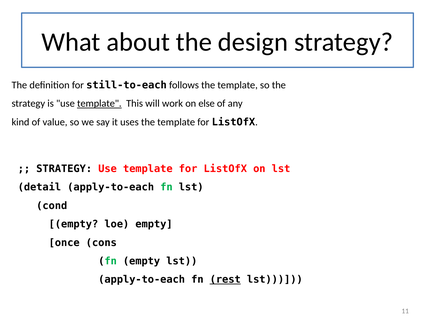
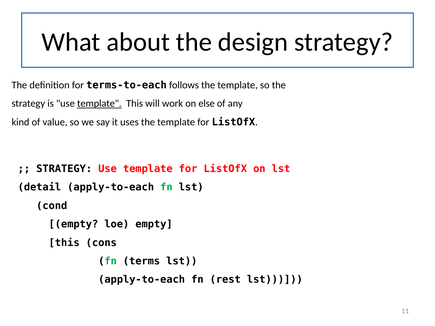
still-to-each: still-to-each -> terms-to-each (127, 85)
once: once -> this (64, 243)
fn empty: empty -> terms (142, 261)
rest underline: present -> none (225, 280)
